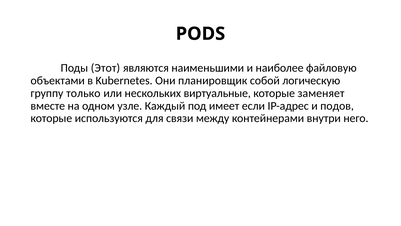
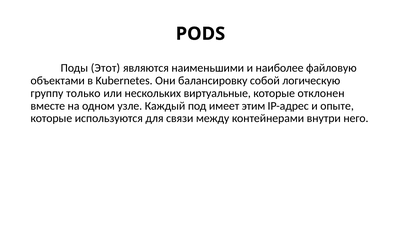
планировщик: планировщик -> балансировку (213, 80)
заменяет: заменяет -> отклонен (321, 93)
если: если -> этим (253, 106)
подов: подов -> опыте (337, 106)
